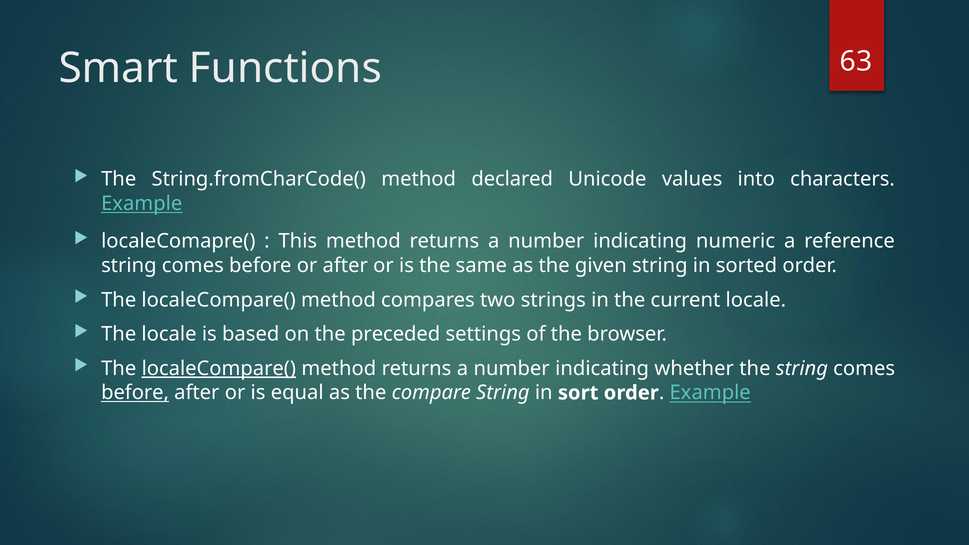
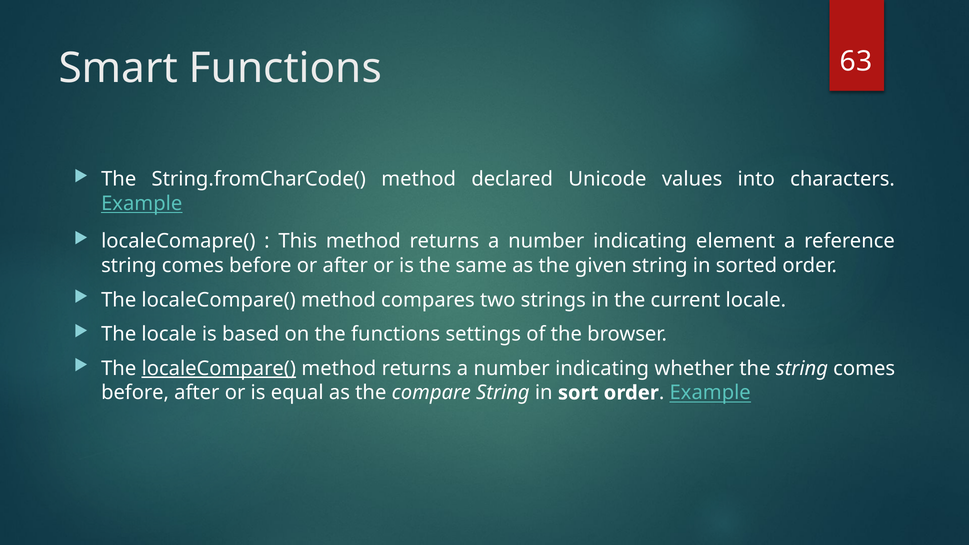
numeric: numeric -> element (736, 241)
the preceded: preceded -> functions (396, 334)
before underline: present -> none (135, 393)
